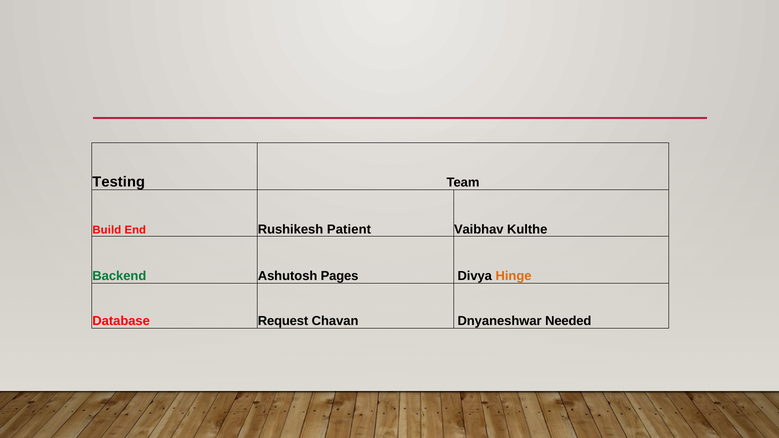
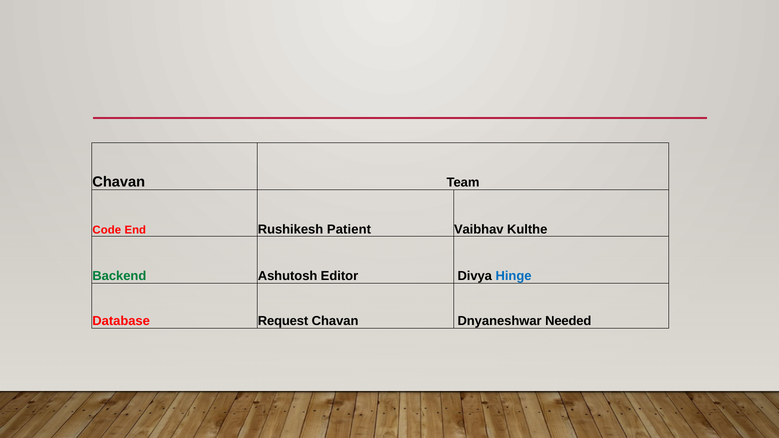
Testing: Testing -> Chavan (119, 182)
Build: Build -> Code (107, 230)
Pages: Pages -> Editor (339, 276)
Hinge colour: orange -> blue (514, 276)
